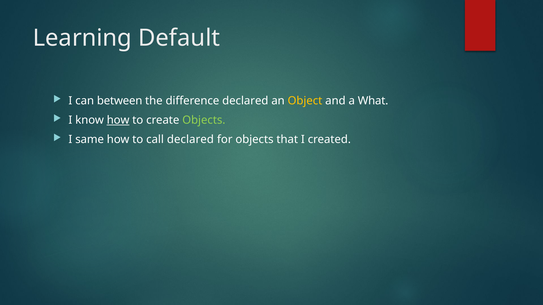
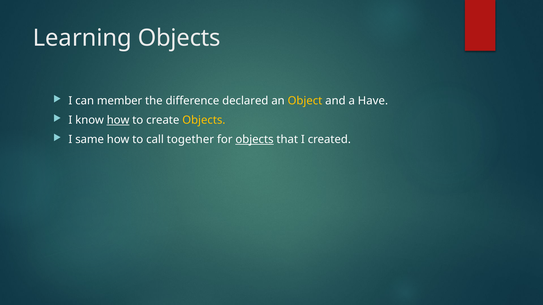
Learning Default: Default -> Objects (179, 38)
between: between -> member (120, 101)
What: What -> Have (373, 101)
Objects colour: light green -> yellow (204, 120)
call declared: declared -> together (190, 140)
objects underline: none -> present (254, 140)
